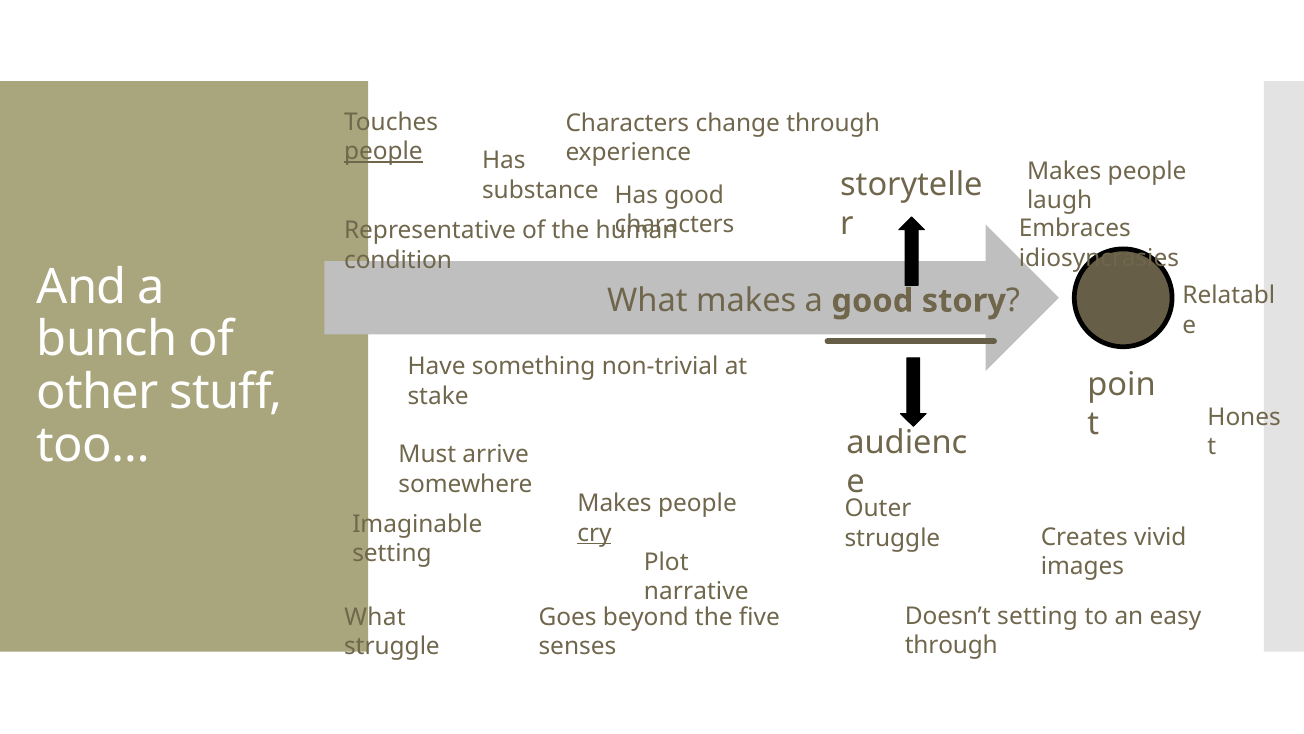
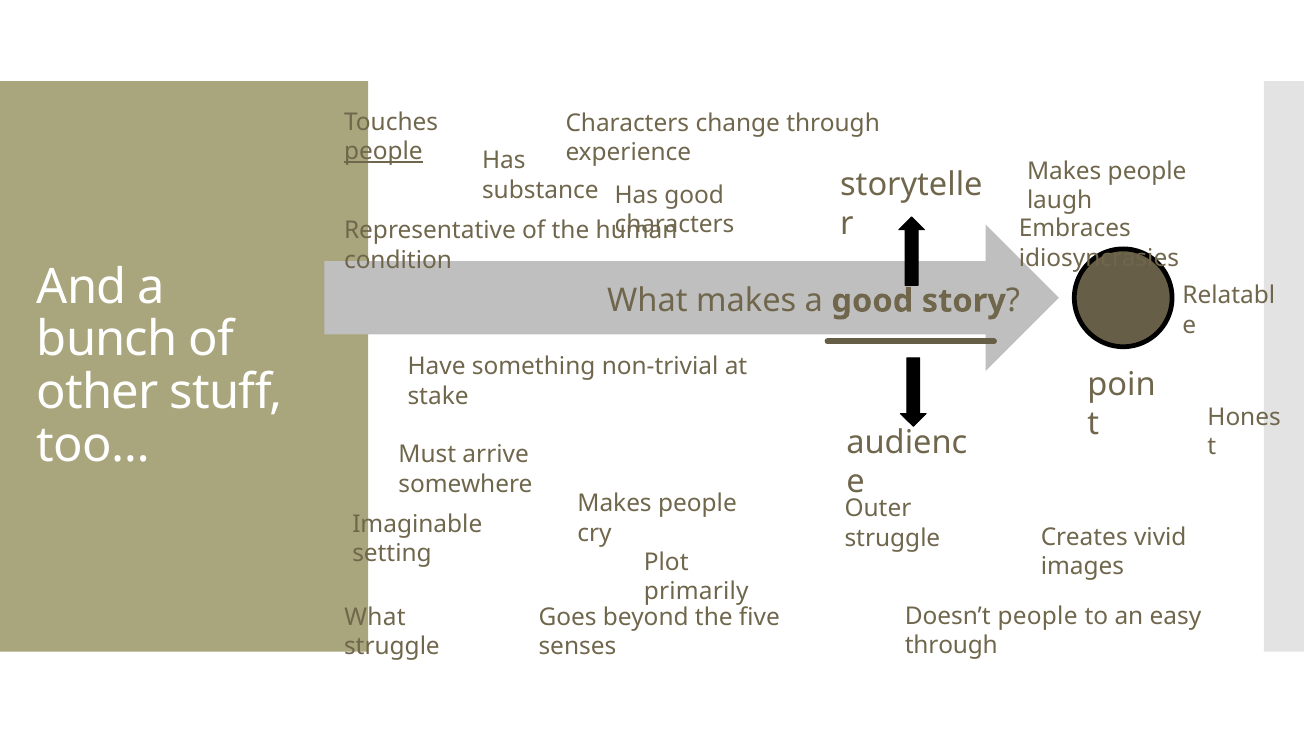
cry underline: present -> none (594, 533)
narrative: narrative -> primarily (696, 591)
Doesn’t setting: setting -> people (1038, 616)
